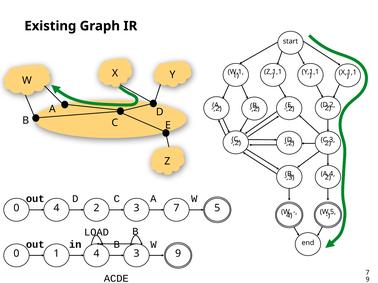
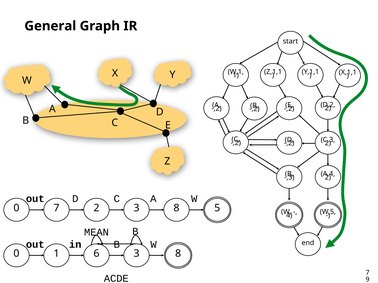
Existing: Existing -> General (50, 26)
0 4: 4 -> 7 (56, 208)
2 3 7: 7 -> 8 (176, 208)
LOAD: LOAD -> MEAN (96, 233)
1 4: 4 -> 6 (96, 254)
9: 9 -> 8 (178, 254)
